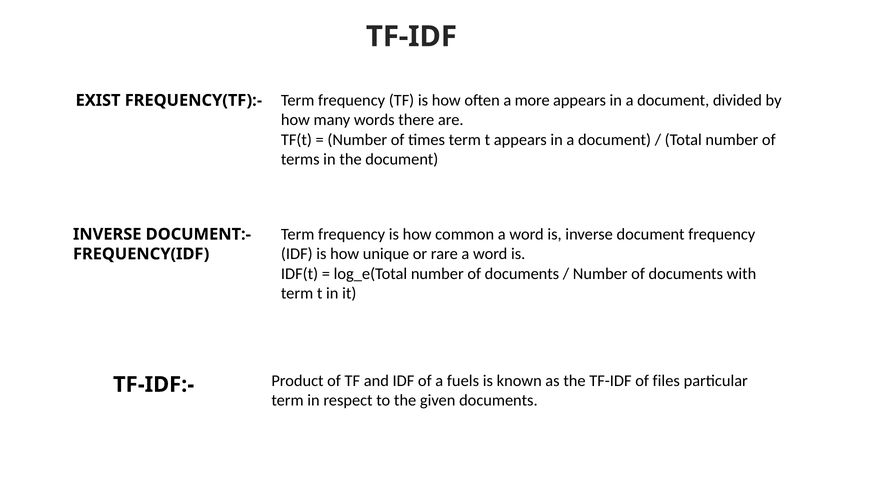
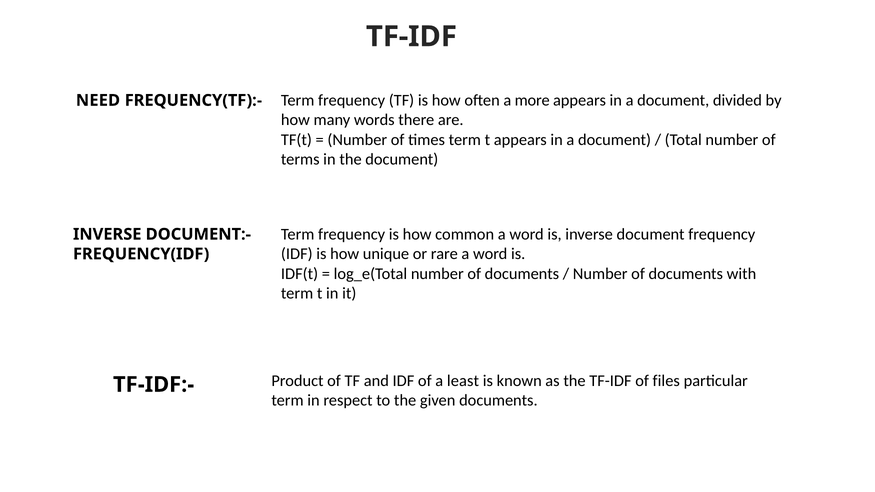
EXIST: EXIST -> NEED (98, 100)
fuels: fuels -> least (463, 381)
